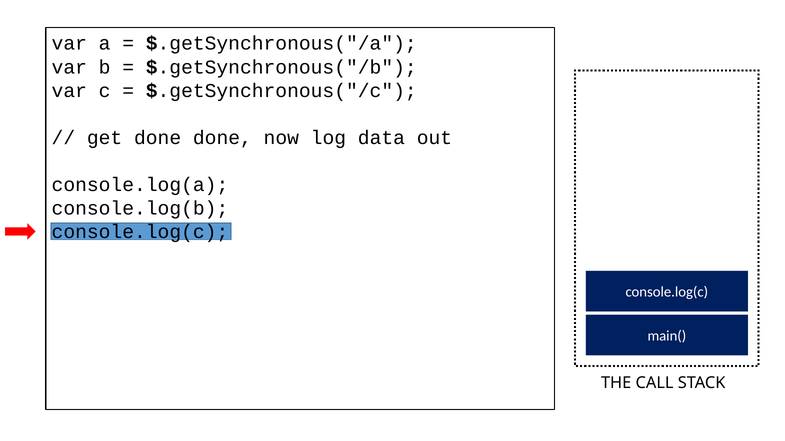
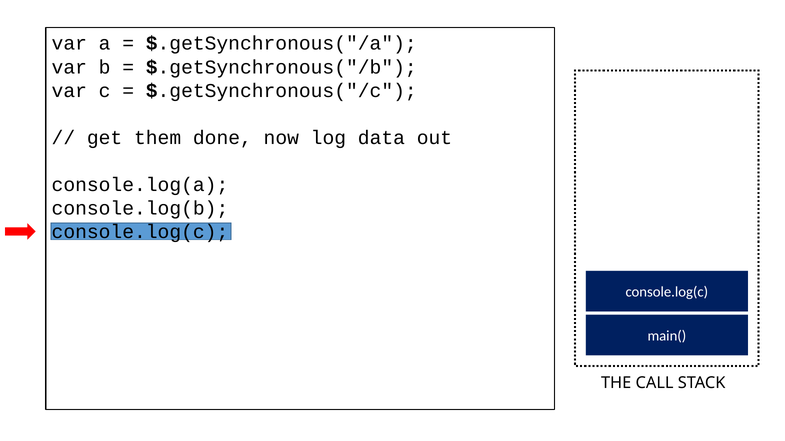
get done: done -> them (158, 138)
